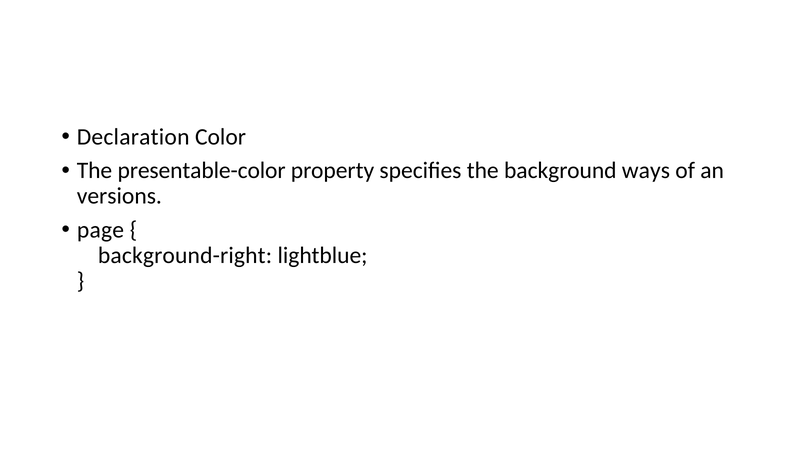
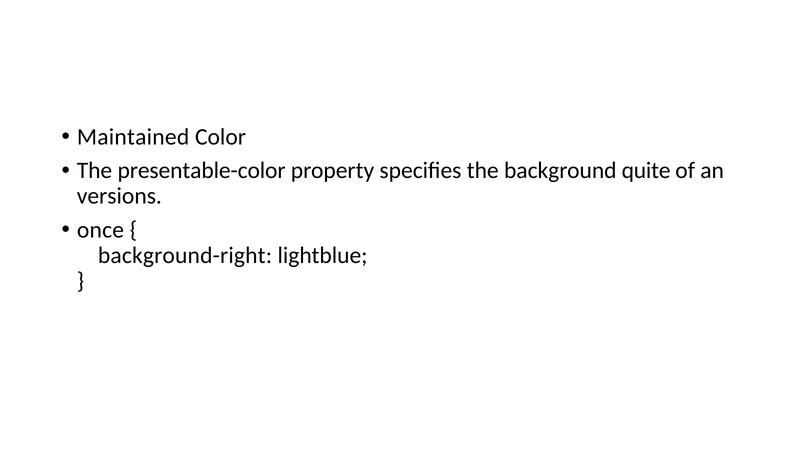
Declaration: Declaration -> Maintained (133, 137)
ways: ways -> quite (646, 170)
page: page -> once (100, 230)
